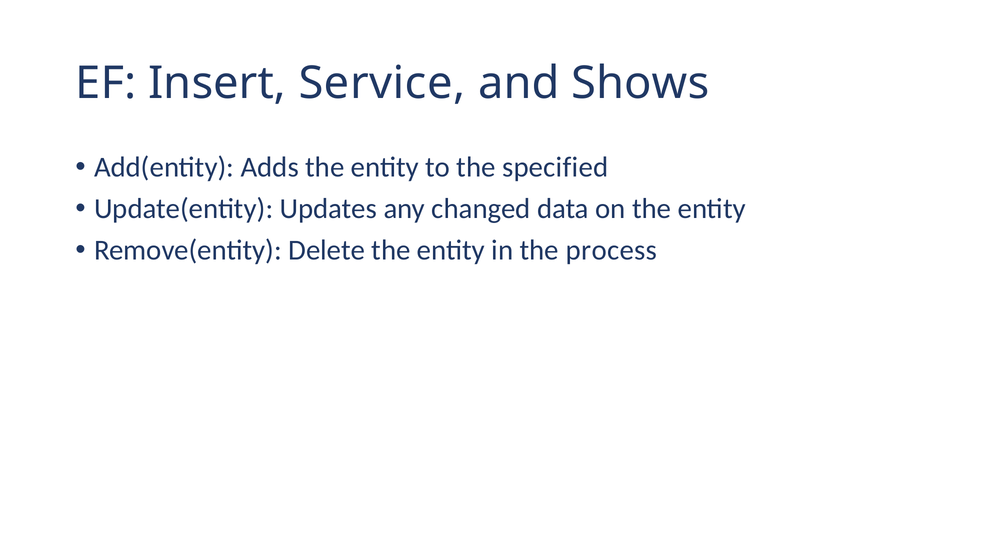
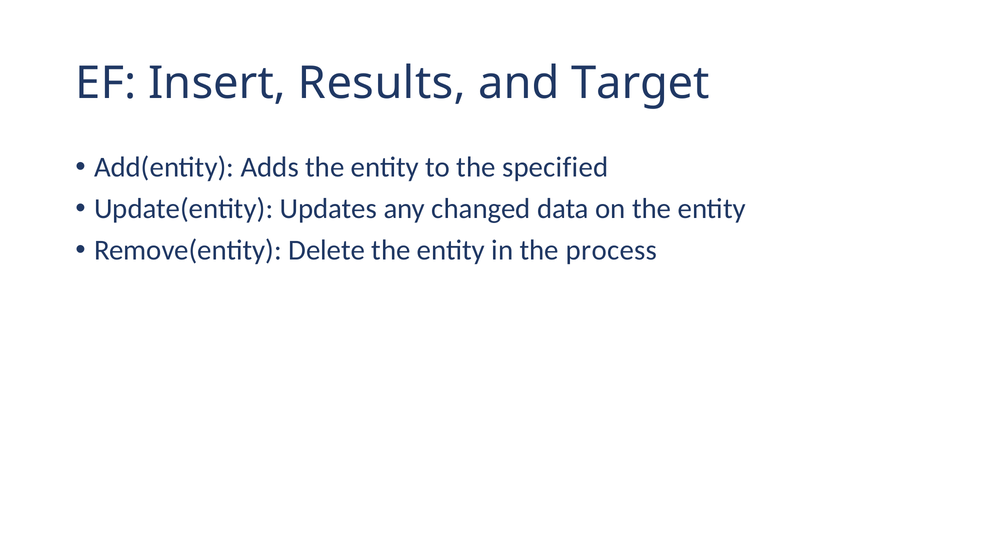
Service: Service -> Results (382, 83)
Shows: Shows -> Target (640, 83)
